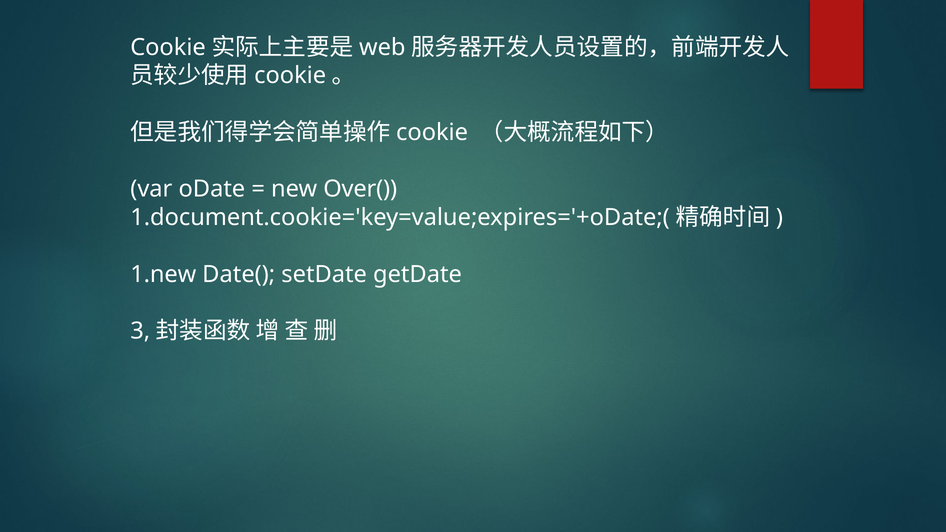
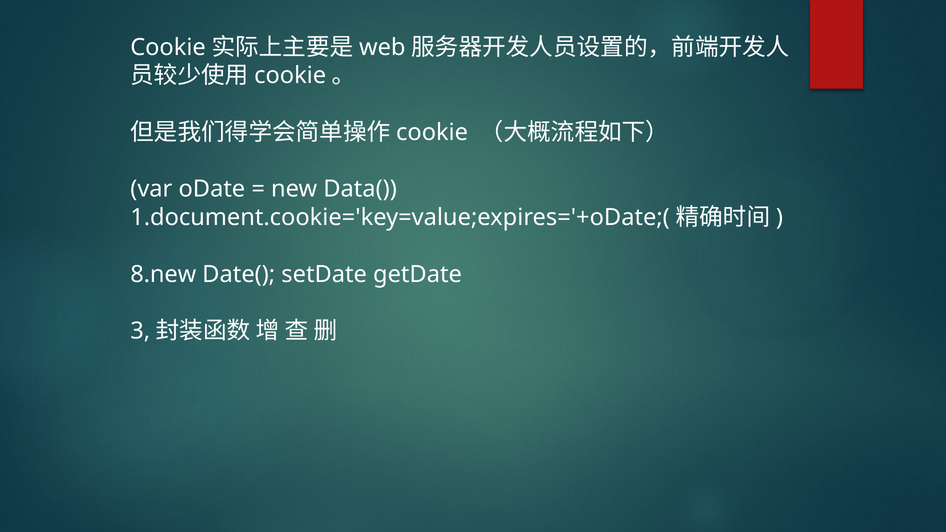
Over(: Over( -> Data( (360, 189)
1.new: 1.new -> 8.new (163, 274)
